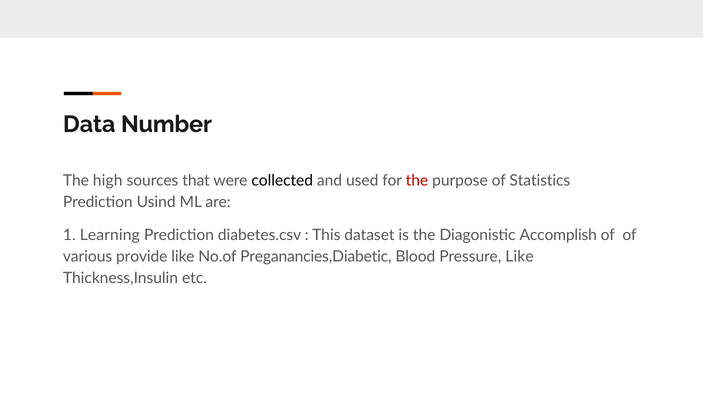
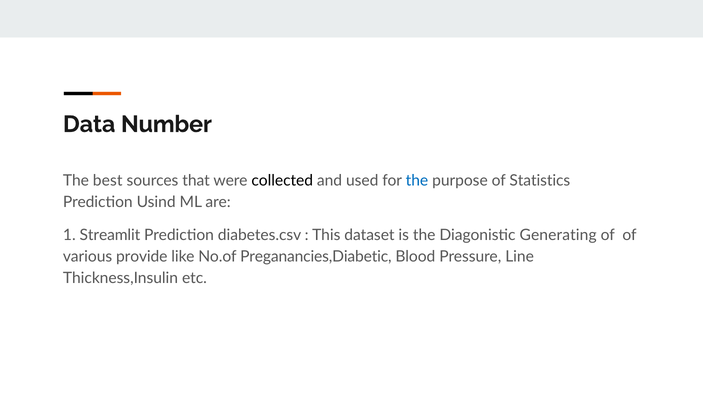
high: high -> best (108, 180)
the colour: red -> blue (417, 180)
Learning: Learning -> Streamlit (110, 235)
Accomplish: Accomplish -> Generating (558, 235)
Pressure Like: Like -> Line (520, 256)
